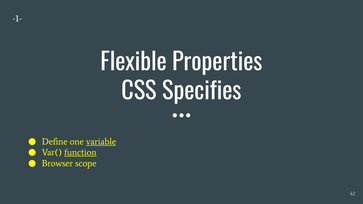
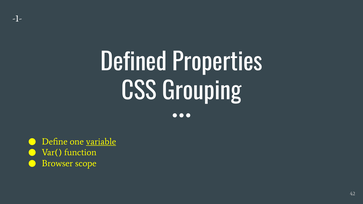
Flexible: Flexible -> Defined (134, 63)
Specifies: Specifies -> Grouping (202, 92)
function underline: present -> none (80, 153)
